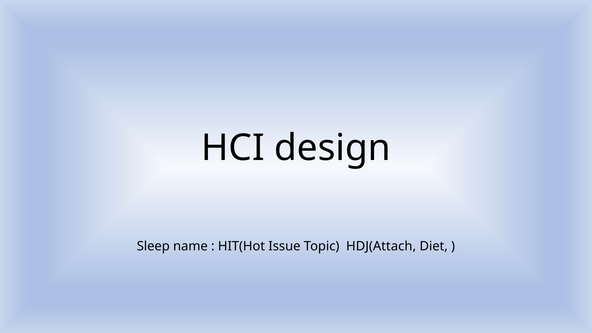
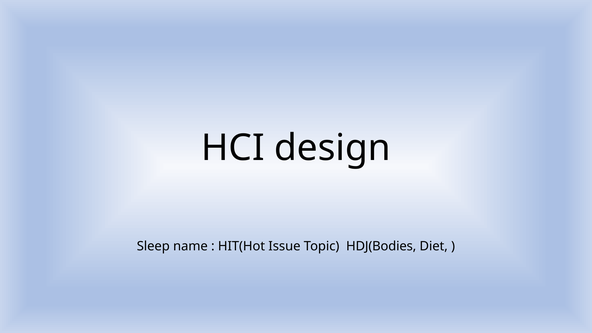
HDJ(Attach: HDJ(Attach -> HDJ(Bodies (381, 246)
